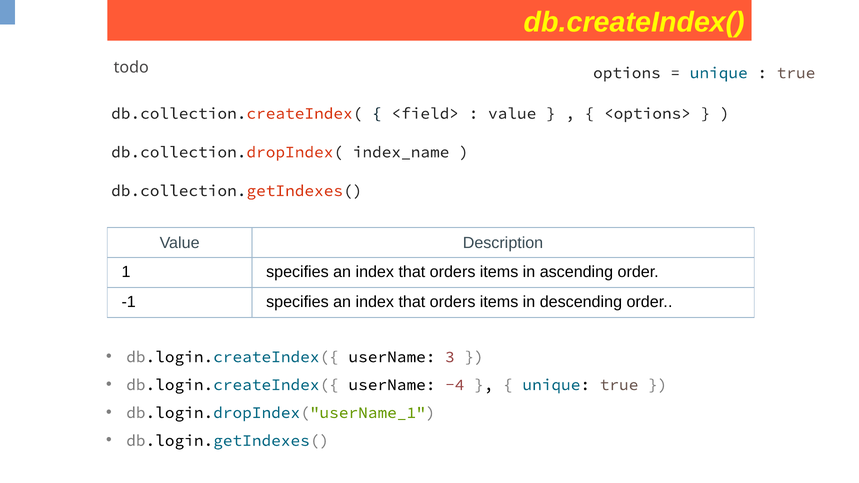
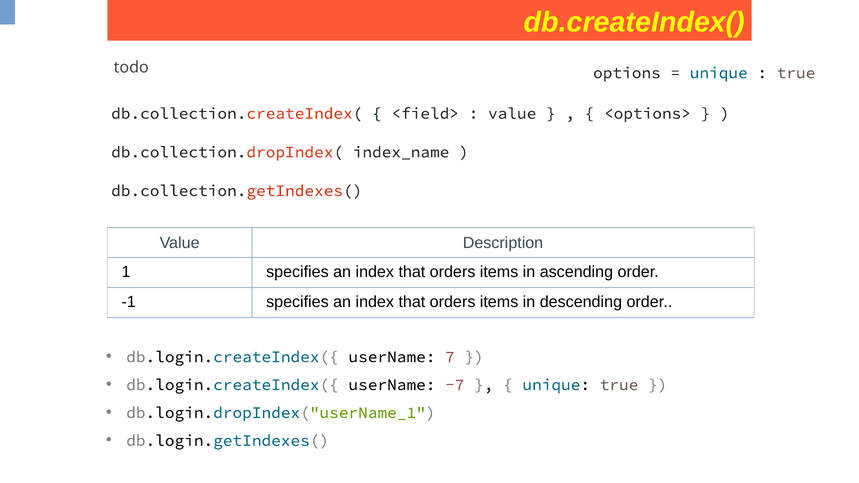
3: 3 -> 7 (450, 357)
-4: -4 -> -7 (455, 385)
